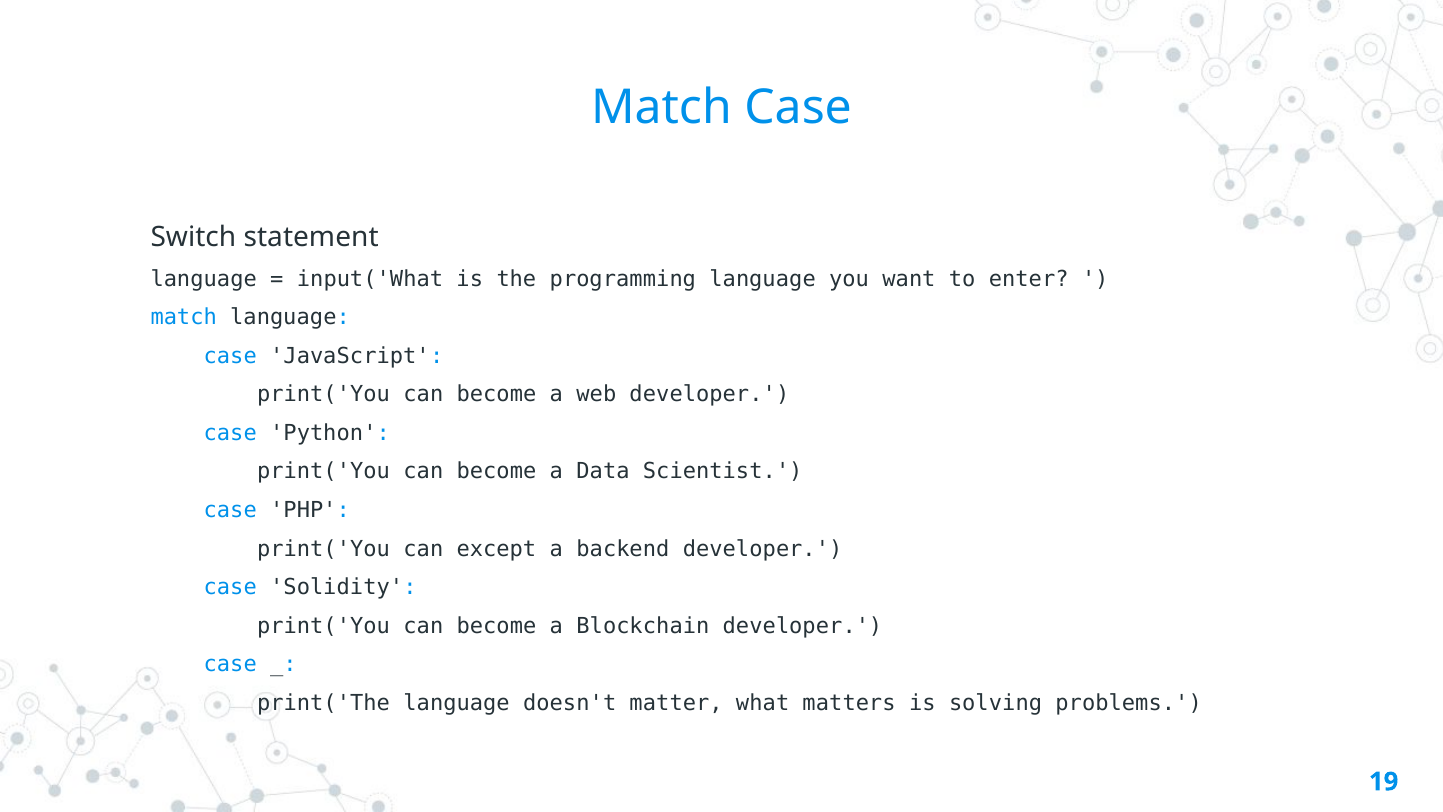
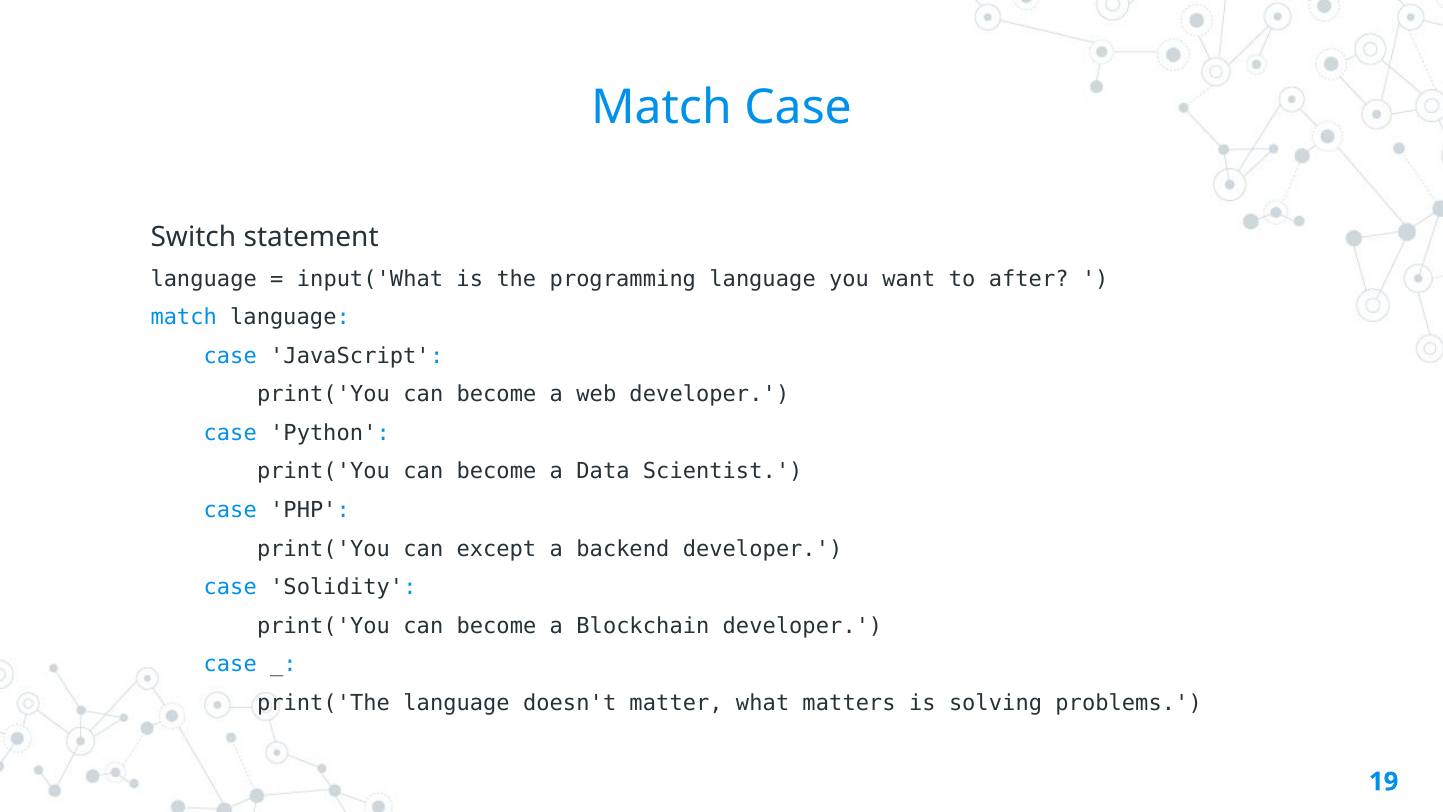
enter: enter -> after (1029, 279)
